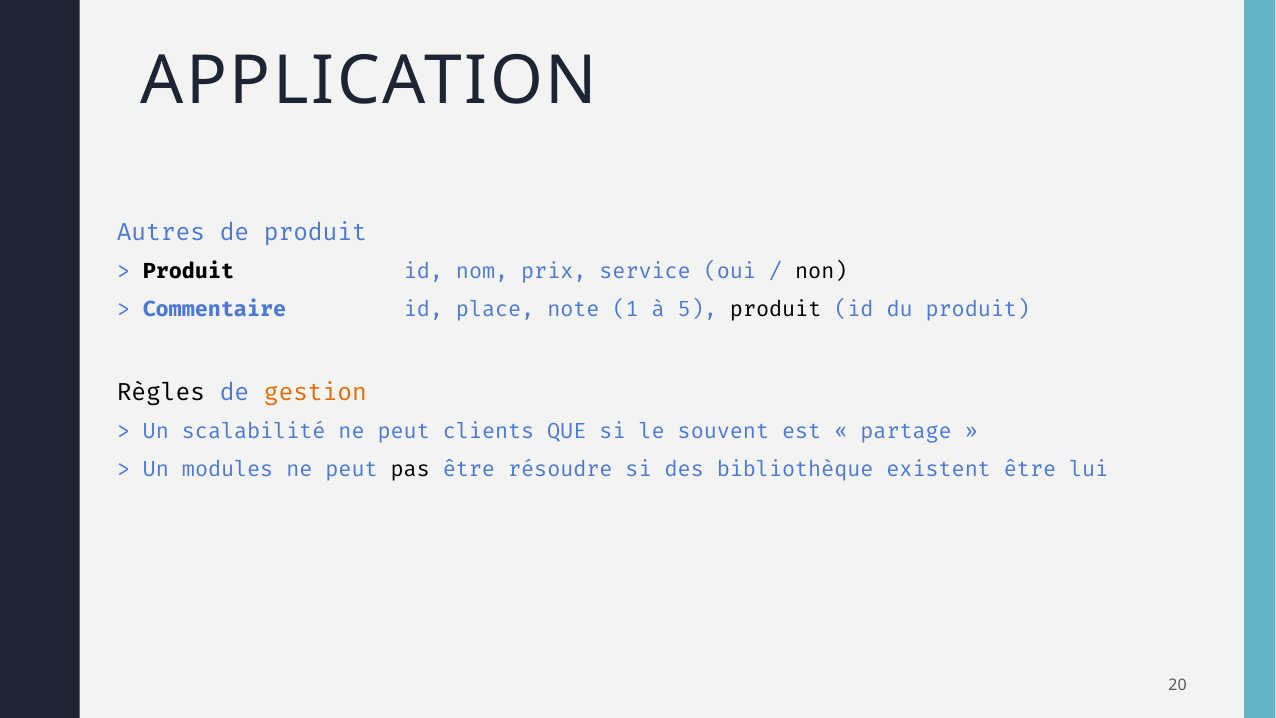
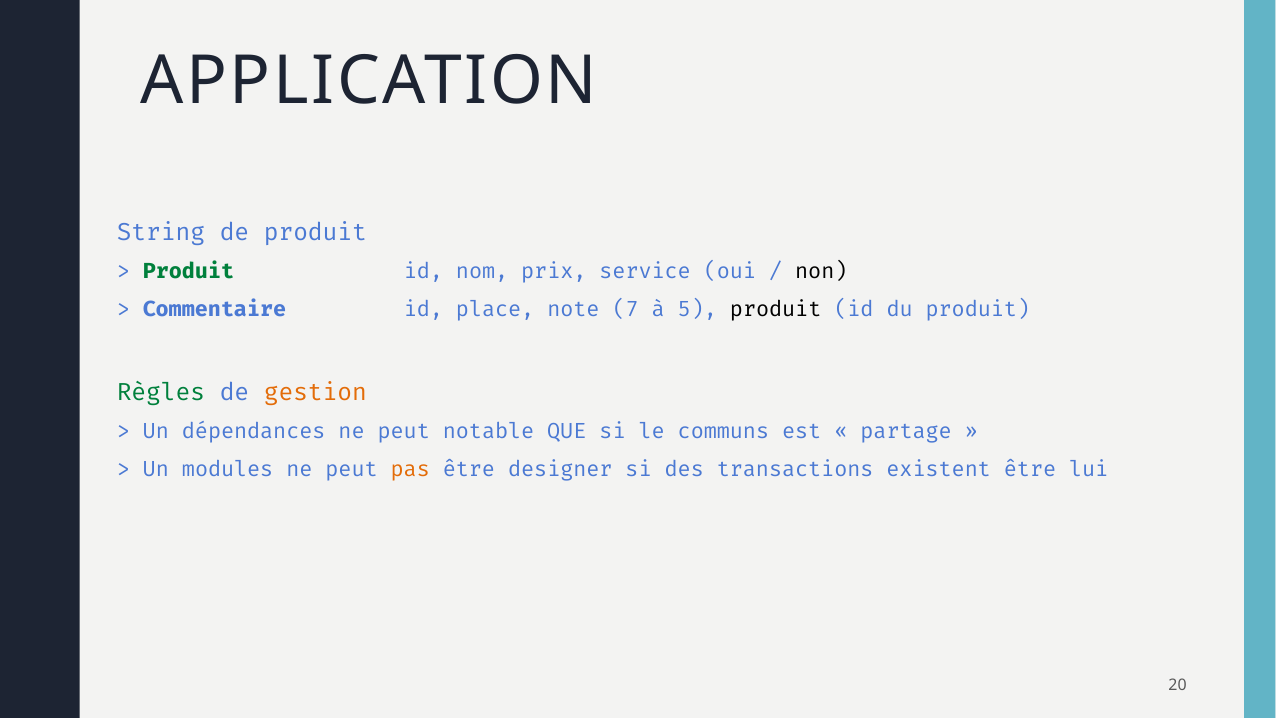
Autres: Autres -> String (161, 233)
Produit colour: black -> green (188, 272)
1: 1 -> 7 (626, 309)
Règles colour: black -> green (161, 393)
scalabilité: scalabilité -> dépendances (254, 432)
clients: clients -> notable (489, 432)
souvent: souvent -> communs (723, 432)
pas colour: black -> orange (410, 469)
résoudre: résoudre -> designer (560, 469)
bibliothèque: bibliothèque -> transactions (795, 469)
